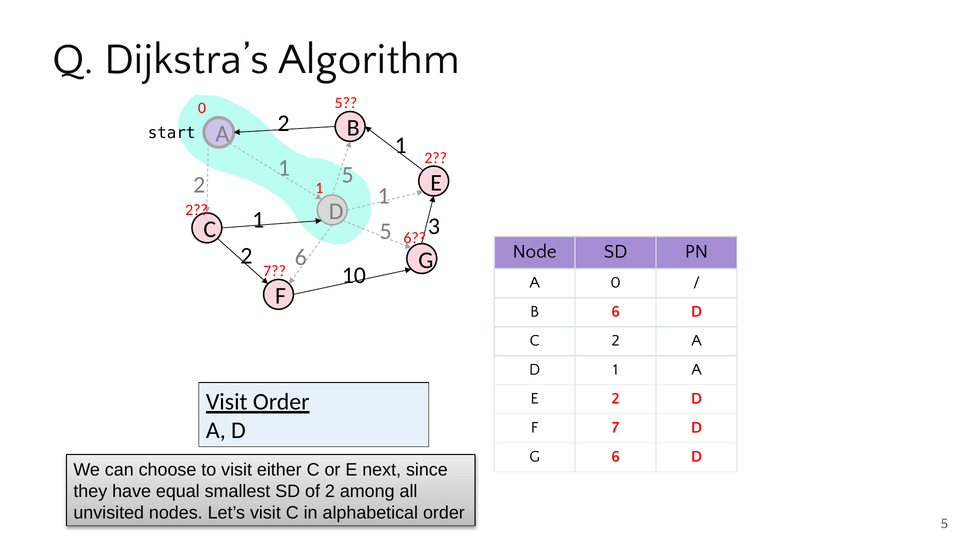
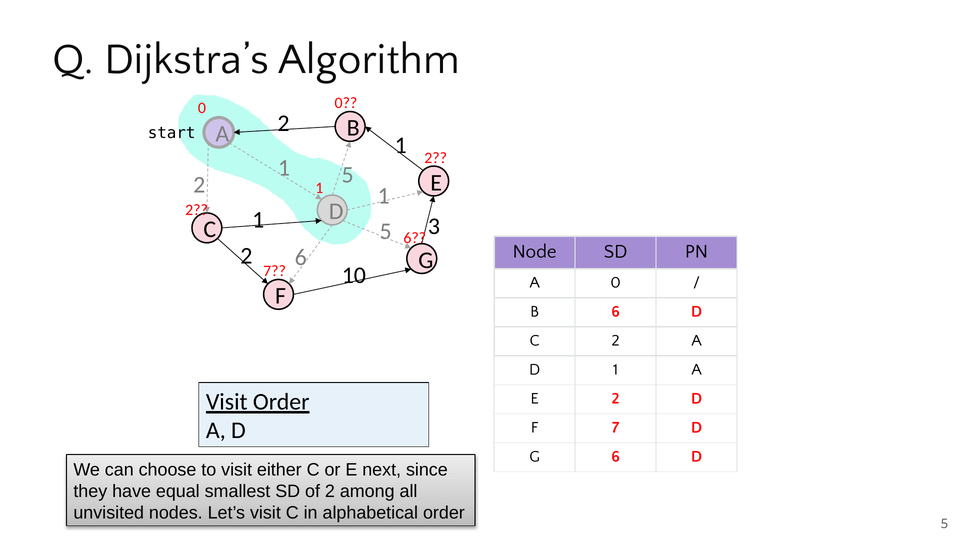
0 5: 5 -> 0 (346, 103)
